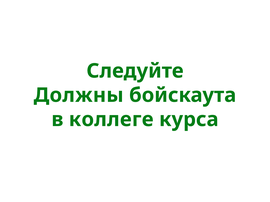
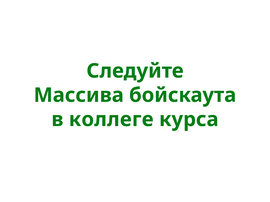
Должны: Должны -> Массива (79, 95)
